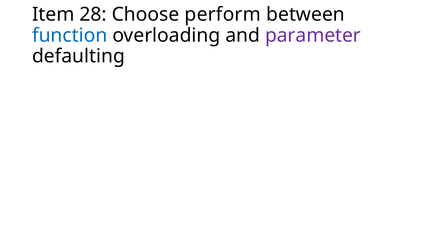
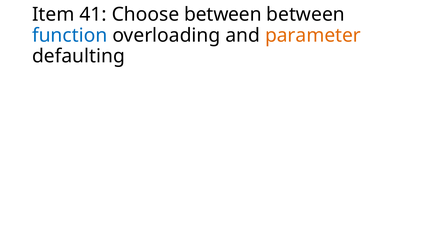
28: 28 -> 41 (93, 15)
Choose perform: perform -> between (223, 15)
parameter colour: purple -> orange (313, 35)
